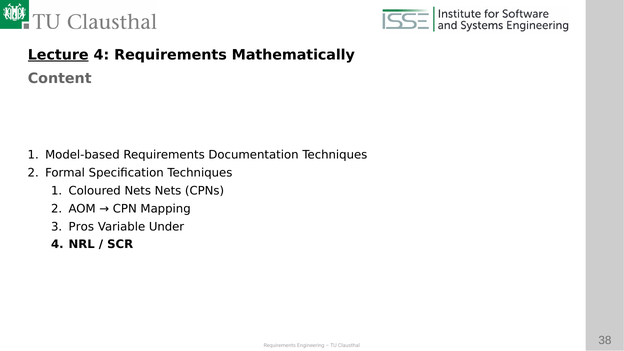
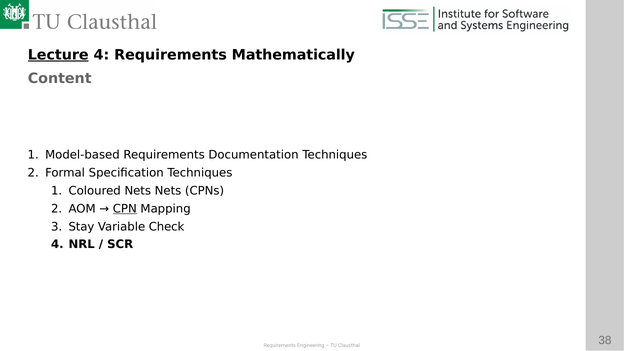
CPN underline: none -> present (125, 209)
Pros: Pros -> Stay (81, 227)
Under: Under -> Check (167, 227)
